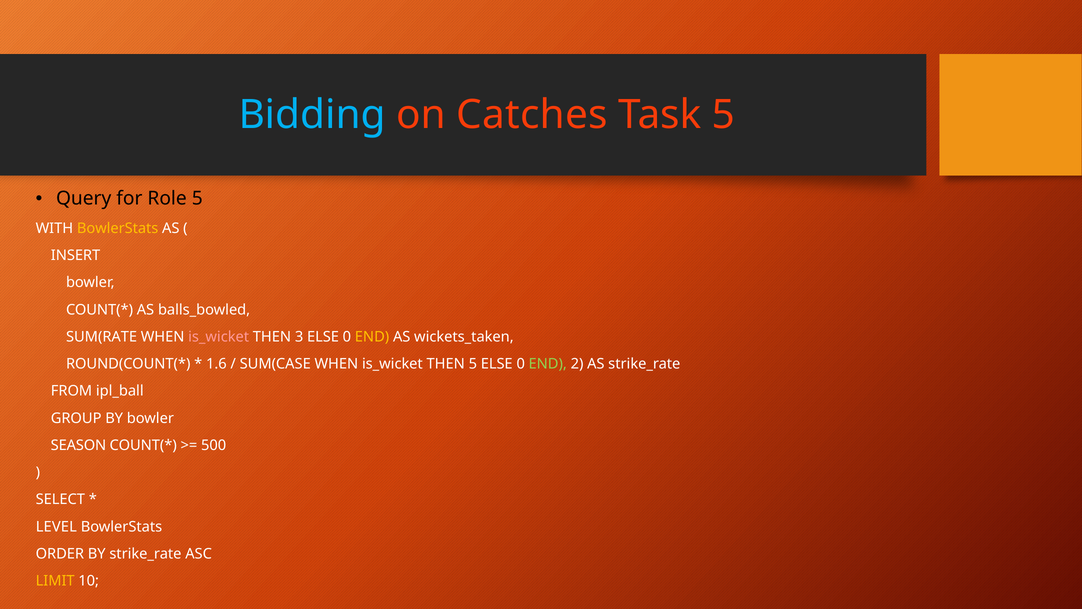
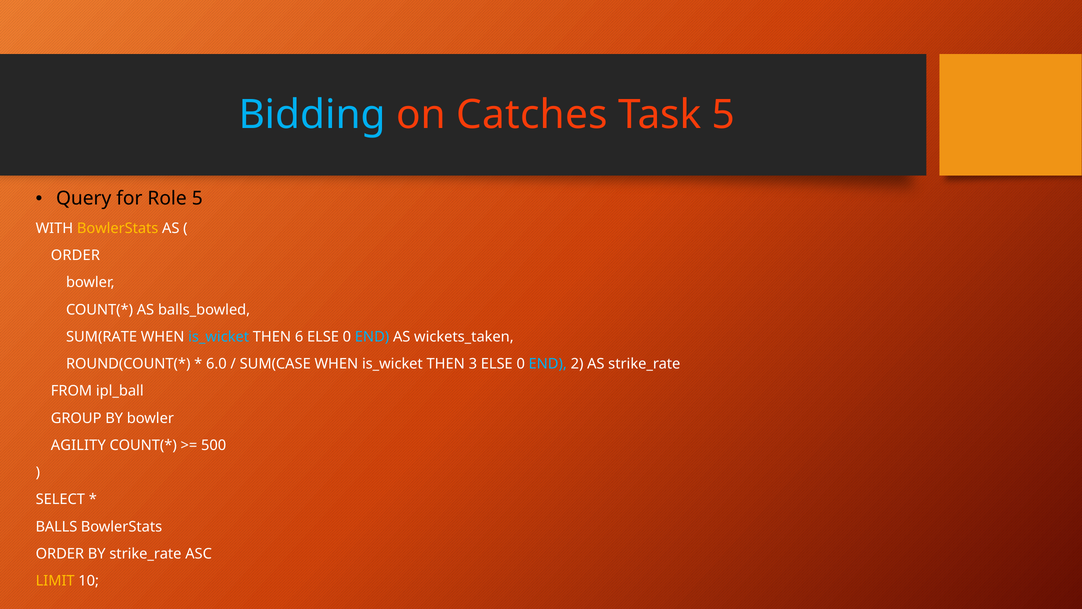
INSERT: INSERT -> ORDER (75, 255)
is_wicket colour: pink -> light blue (219, 337)
3: 3 -> 6 (299, 337)
END colour: yellow -> light blue (372, 337)
1.6: 1.6 -> 6.0 (216, 364)
THEN 5: 5 -> 3 (473, 364)
END colour: light green -> light blue (548, 364)
SEASON: SEASON -> AGILITY (78, 445)
LEVEL: LEVEL -> BALLS (56, 526)
